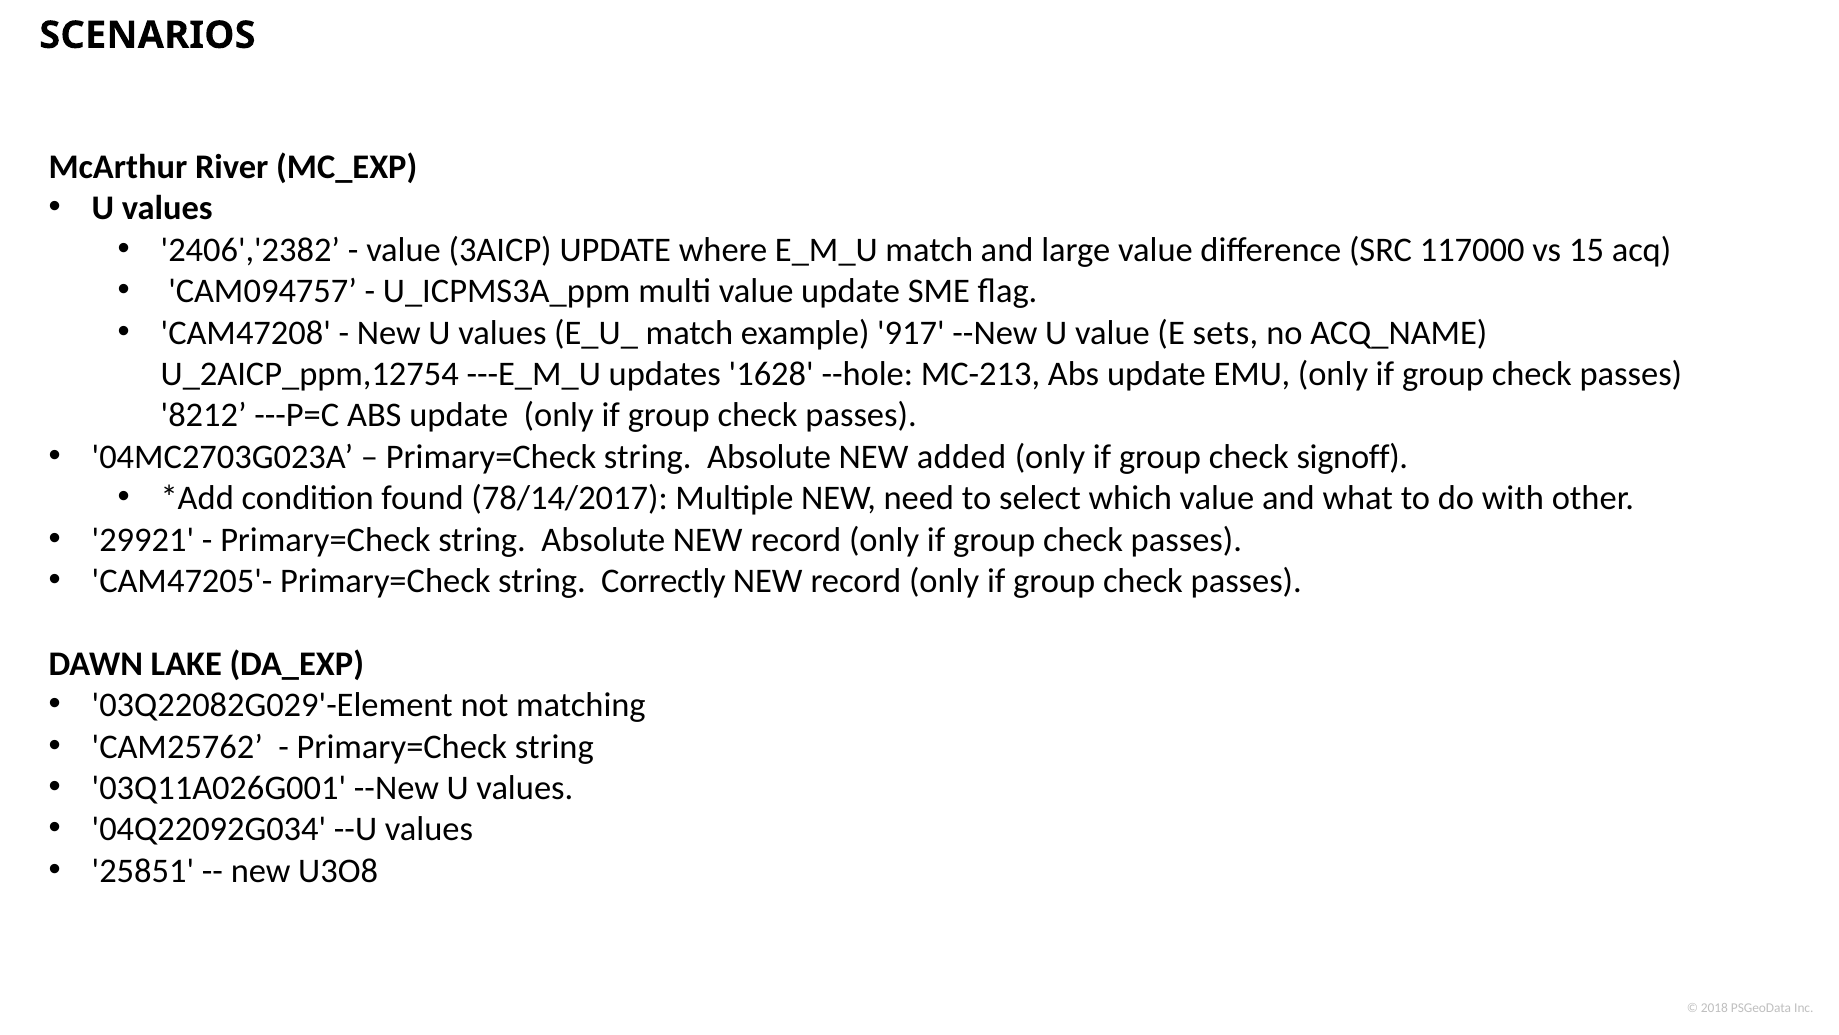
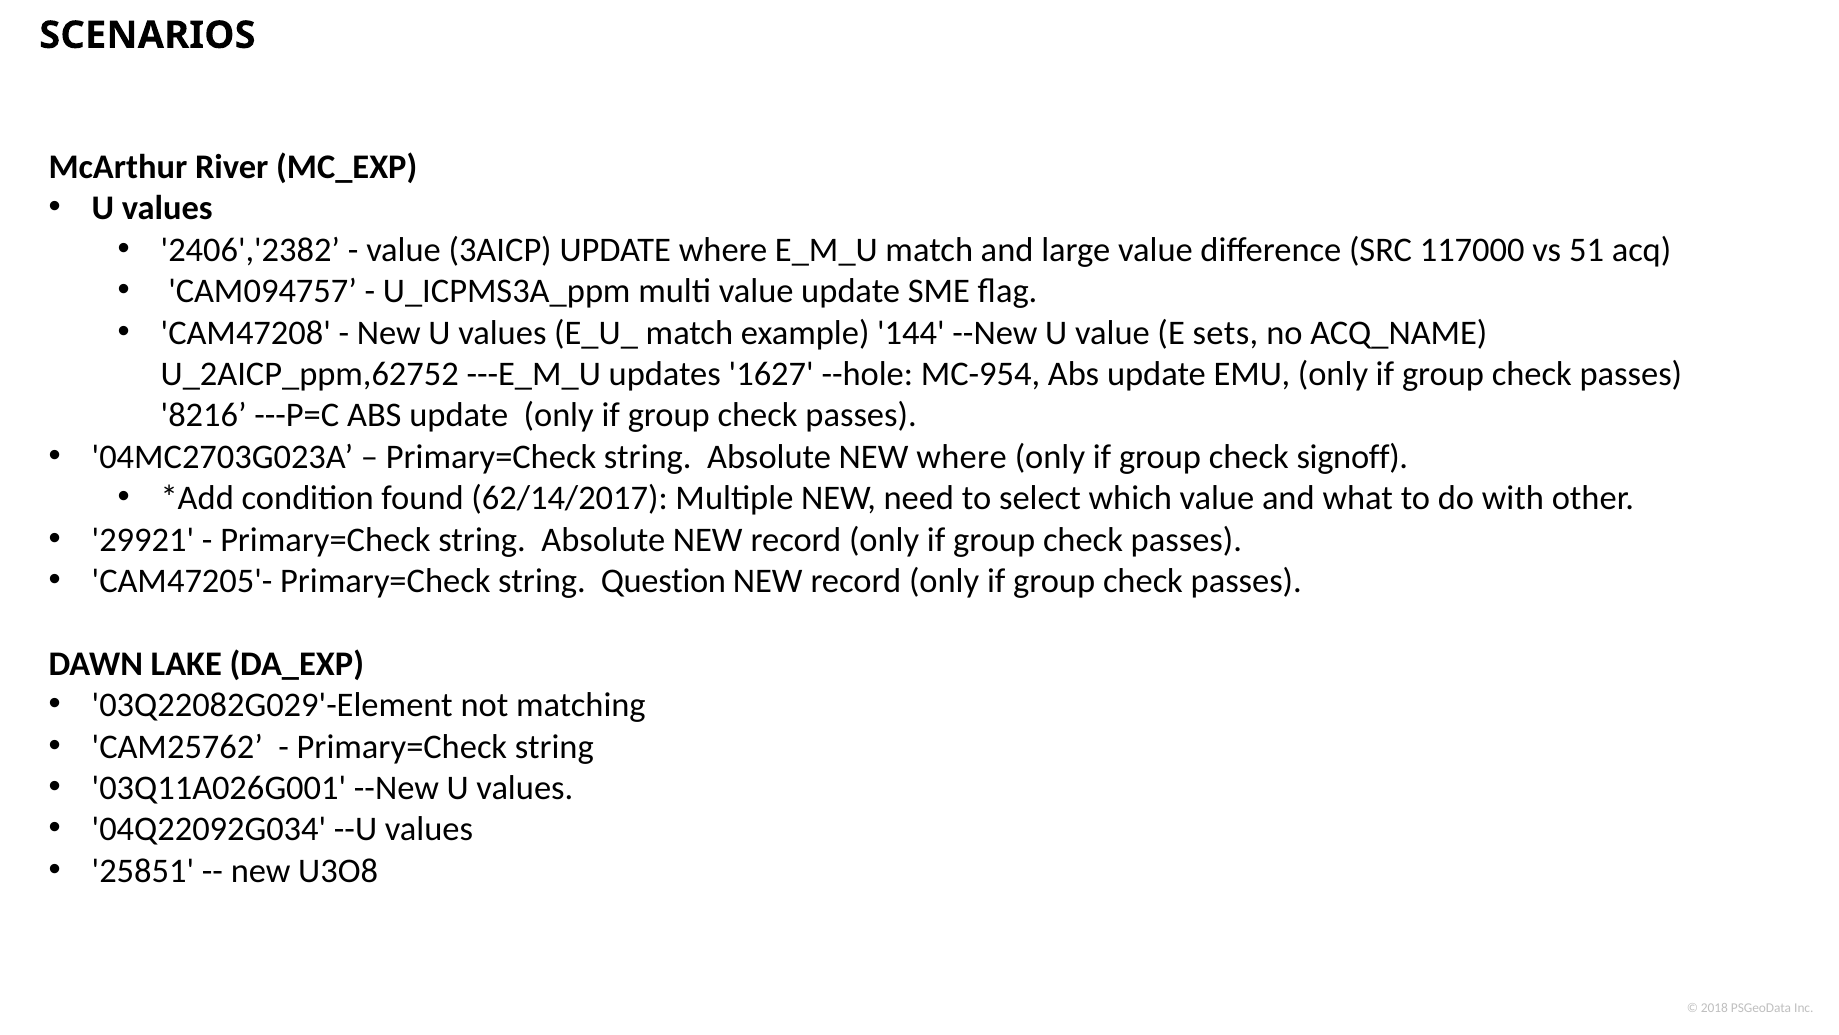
15: 15 -> 51 (1587, 250)
917: 917 -> 144 (911, 332)
U_2AICP_ppm,12754: U_2AICP_ppm,12754 -> U_2AICP_ppm,62752 (310, 374)
1628: 1628 -> 1627 (771, 374)
MC-213: MC-213 -> MC-954 (980, 374)
8212: 8212 -> 8216 (204, 415)
NEW added: added -> where (962, 457)
78/14/2017: 78/14/2017 -> 62/14/2017 (570, 498)
Correctly: Correctly -> Question (663, 581)
